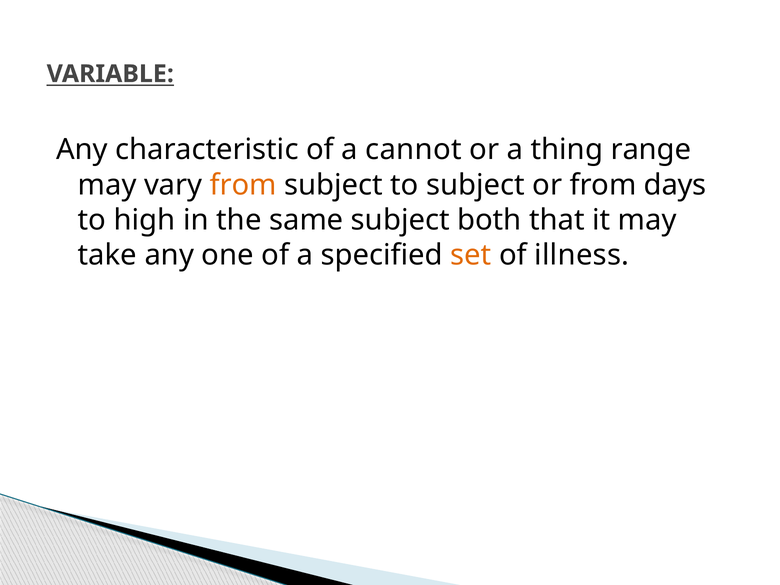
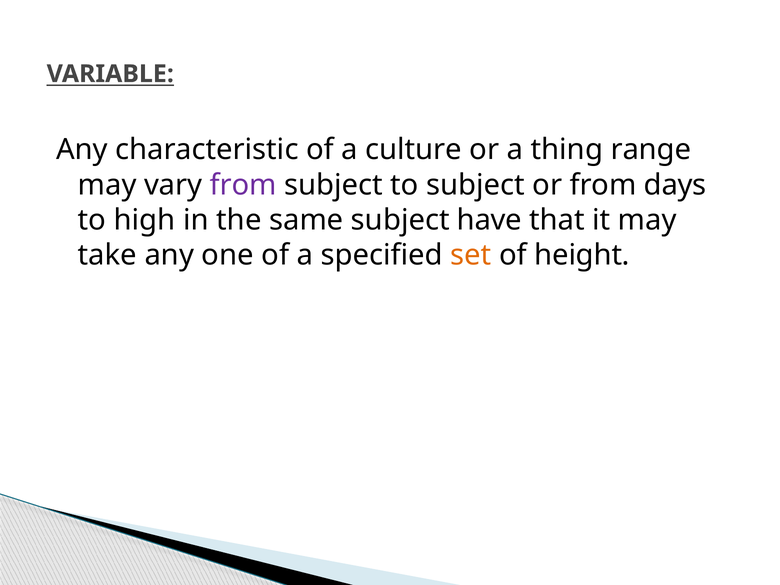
cannot: cannot -> culture (414, 150)
from colour: orange -> purple (243, 185)
both: both -> have (489, 220)
illness: illness -> height (582, 255)
